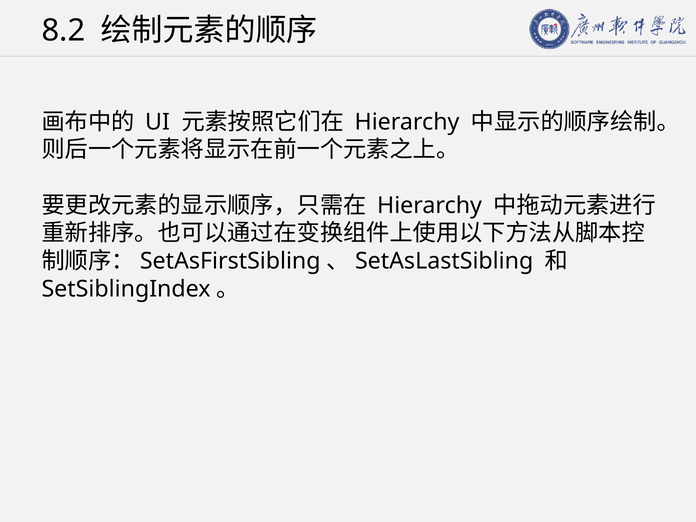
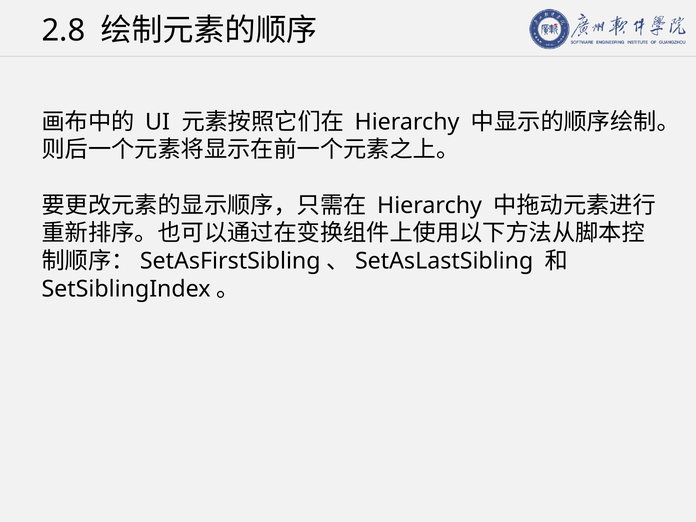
8.2: 8.2 -> 2.8 (63, 31)
